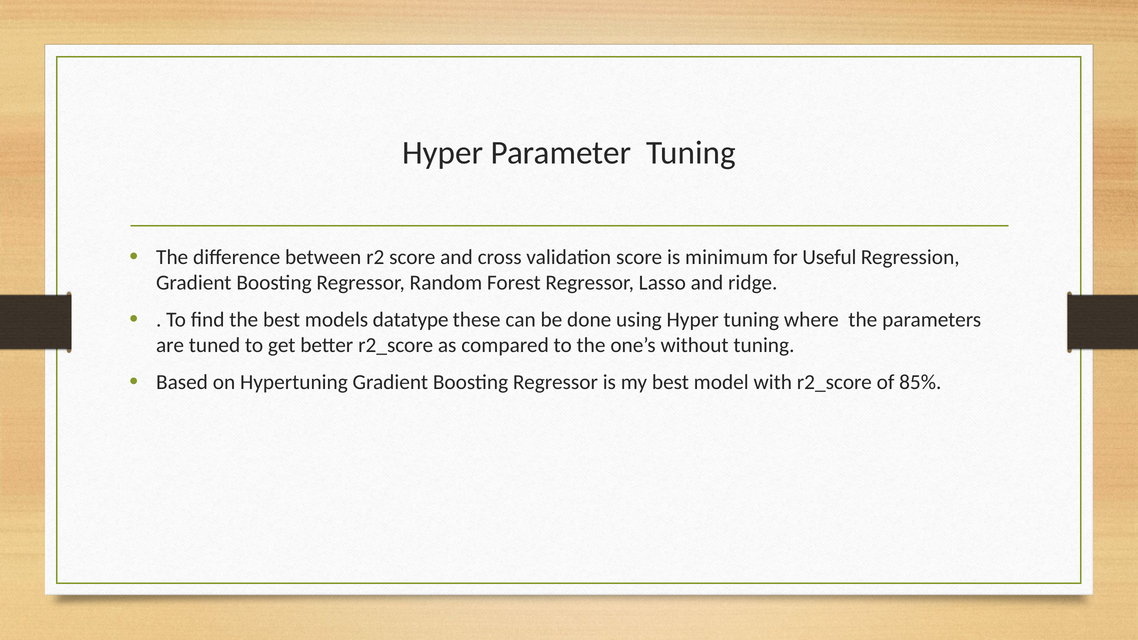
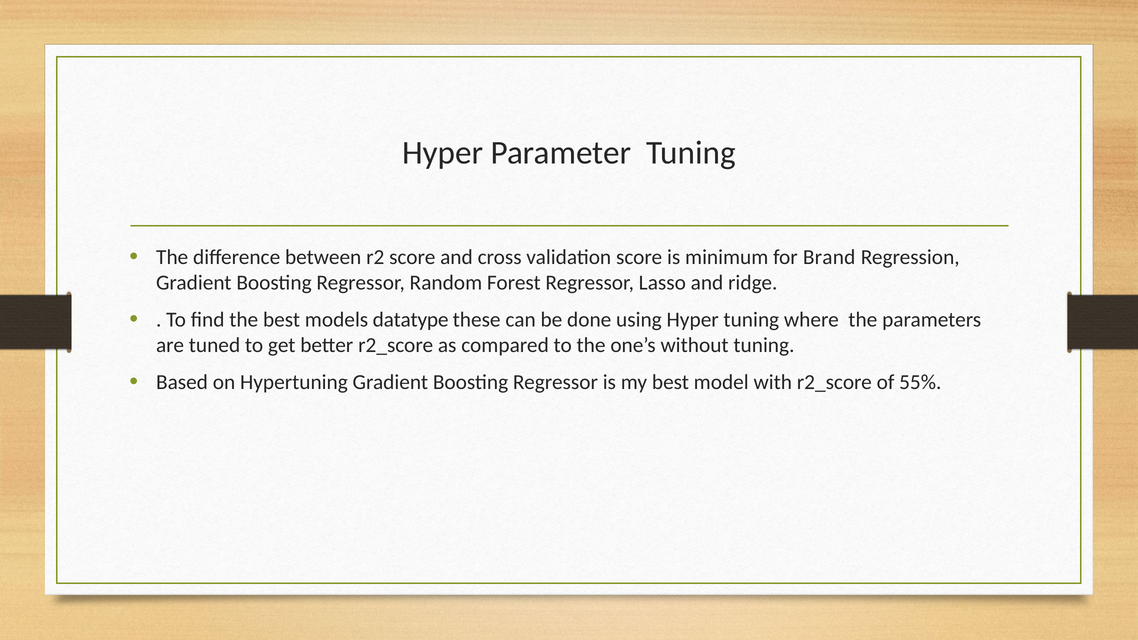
Useful: Useful -> Brand (829, 257)
85%: 85% -> 55% (920, 382)
